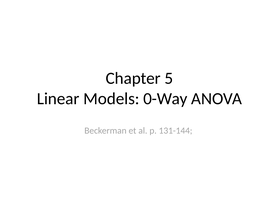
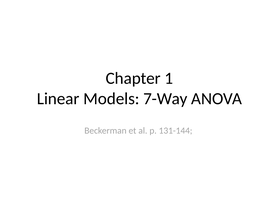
5: 5 -> 1 (169, 78)
0-Way: 0-Way -> 7-Way (165, 99)
